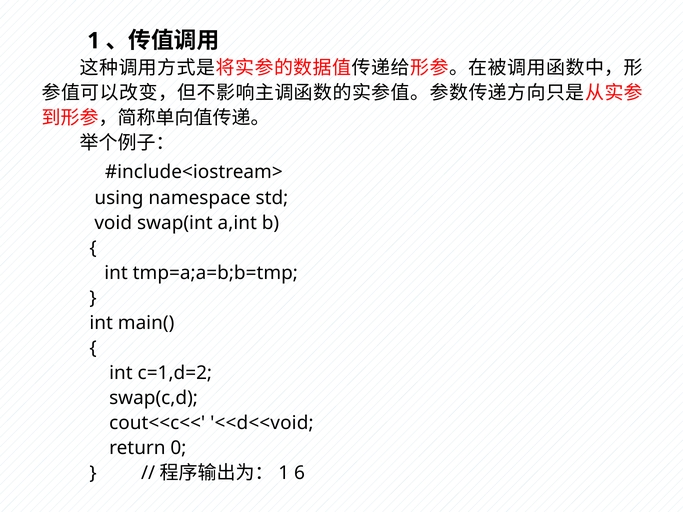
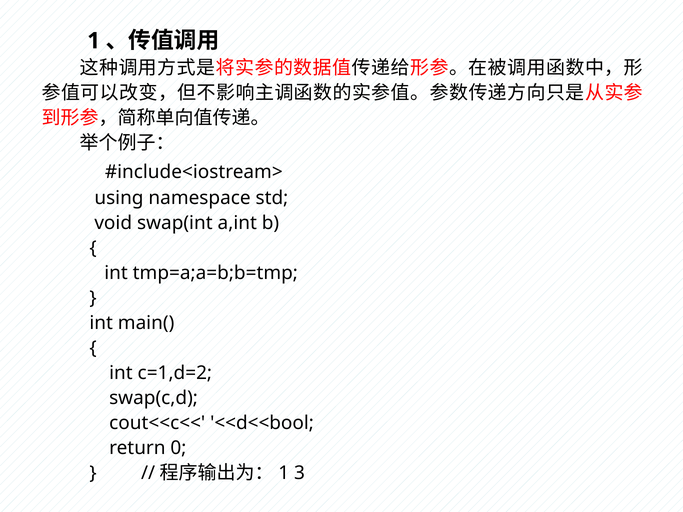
<<d<<void: <<d<<void -> <<d<<bool (262, 423)
6: 6 -> 3 (300, 473)
